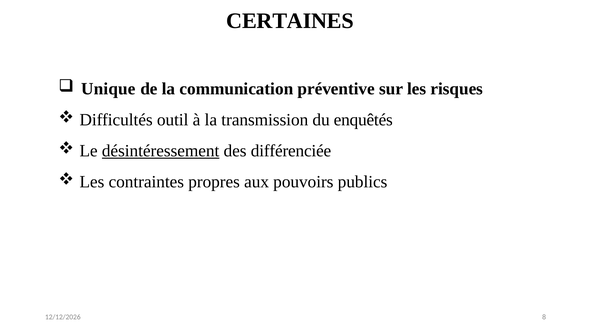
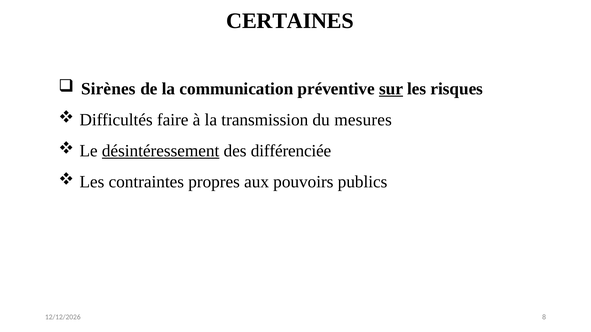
Unique: Unique -> Sirènes (108, 89)
sur underline: none -> present (391, 89)
outil: outil -> faire (173, 120)
enquêtés: enquêtés -> mesures (363, 120)
